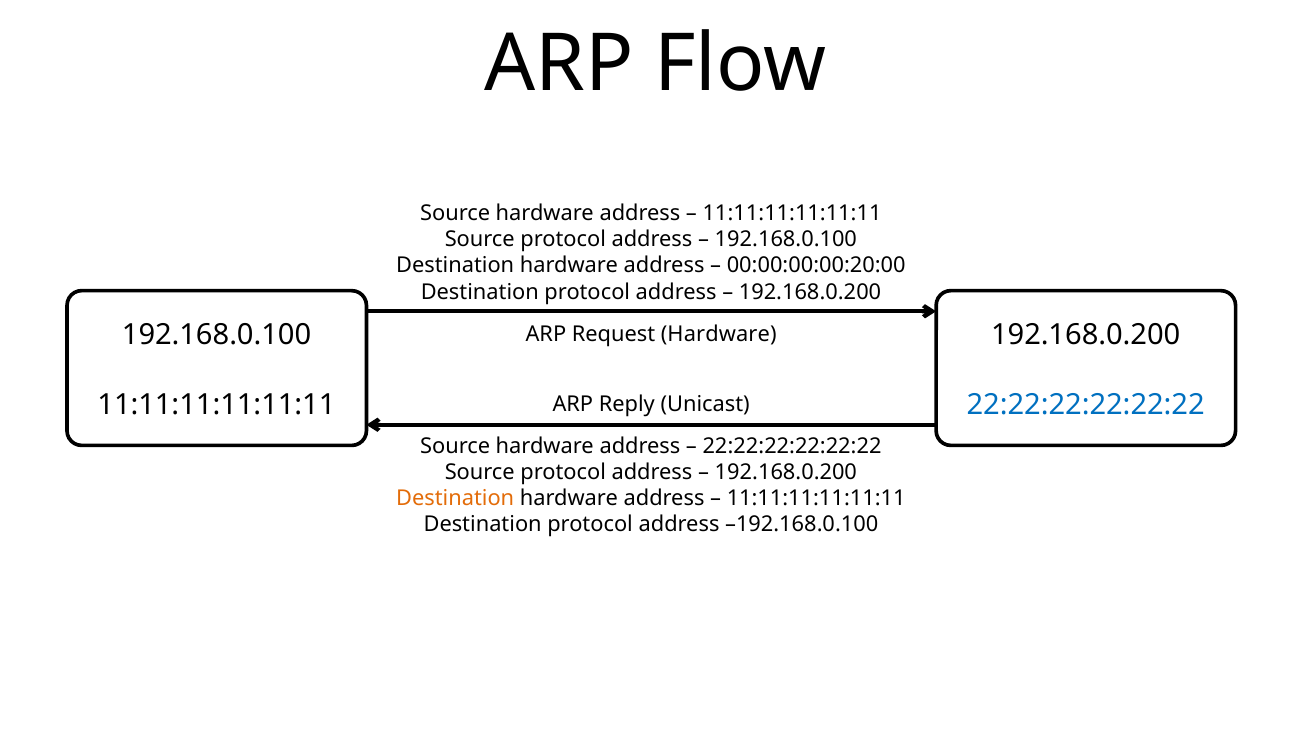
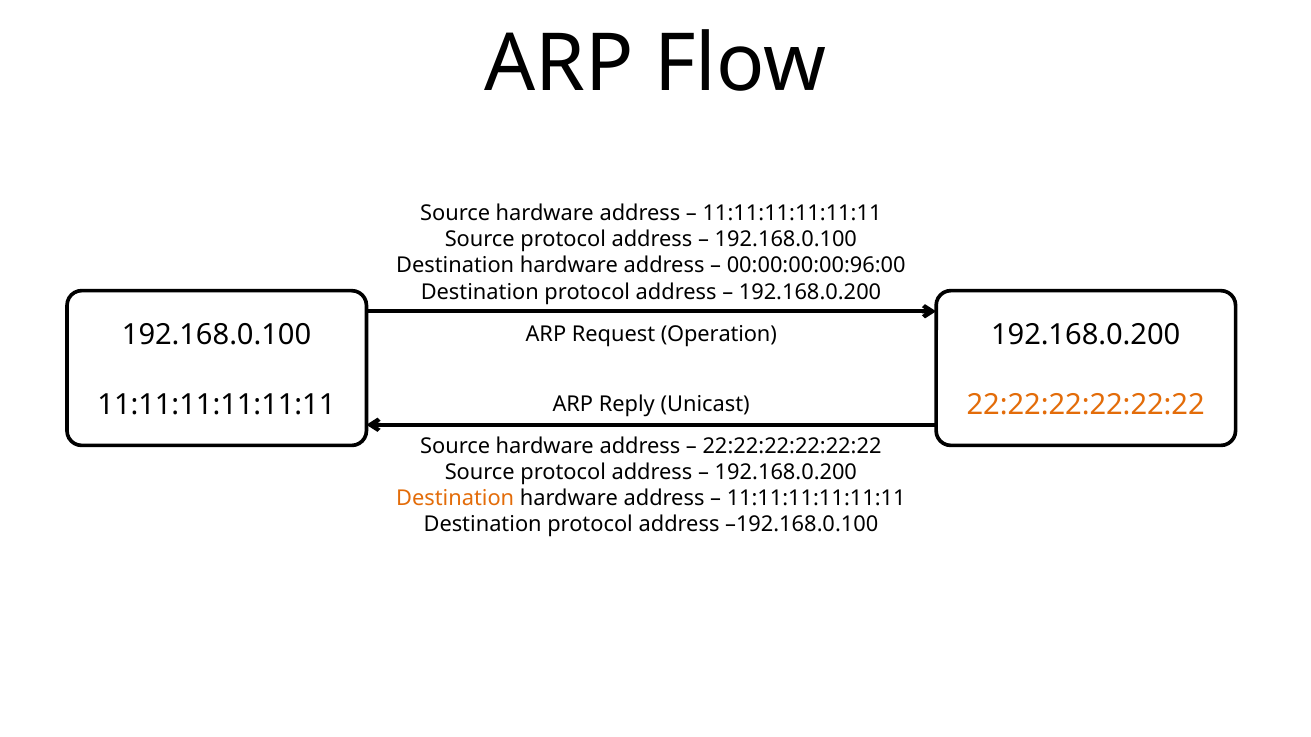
00:00:00:00:20:00: 00:00:00:00:20:00 -> 00:00:00:00:96:00 (816, 266)
Request Hardware: Hardware -> Operation (719, 334)
22:22:22:22:22:22 colour: blue -> orange (1086, 405)
